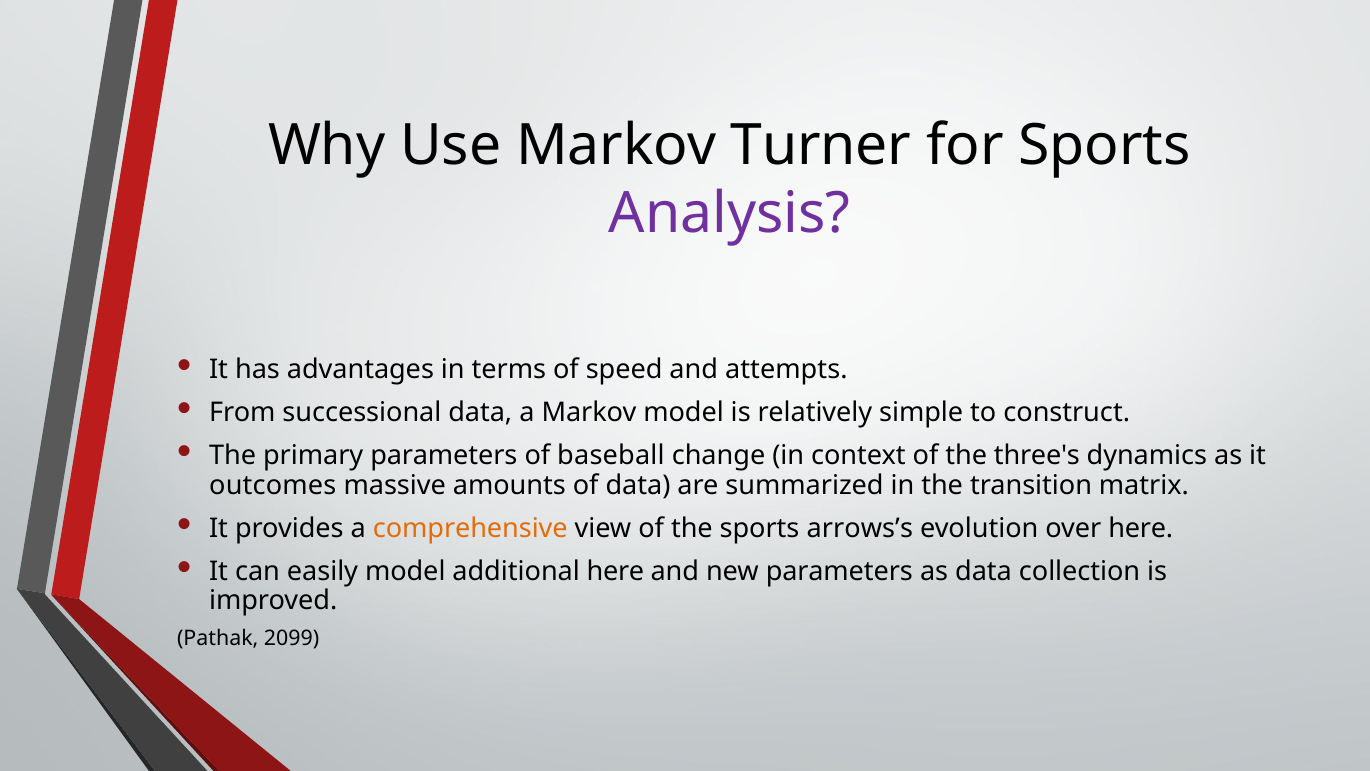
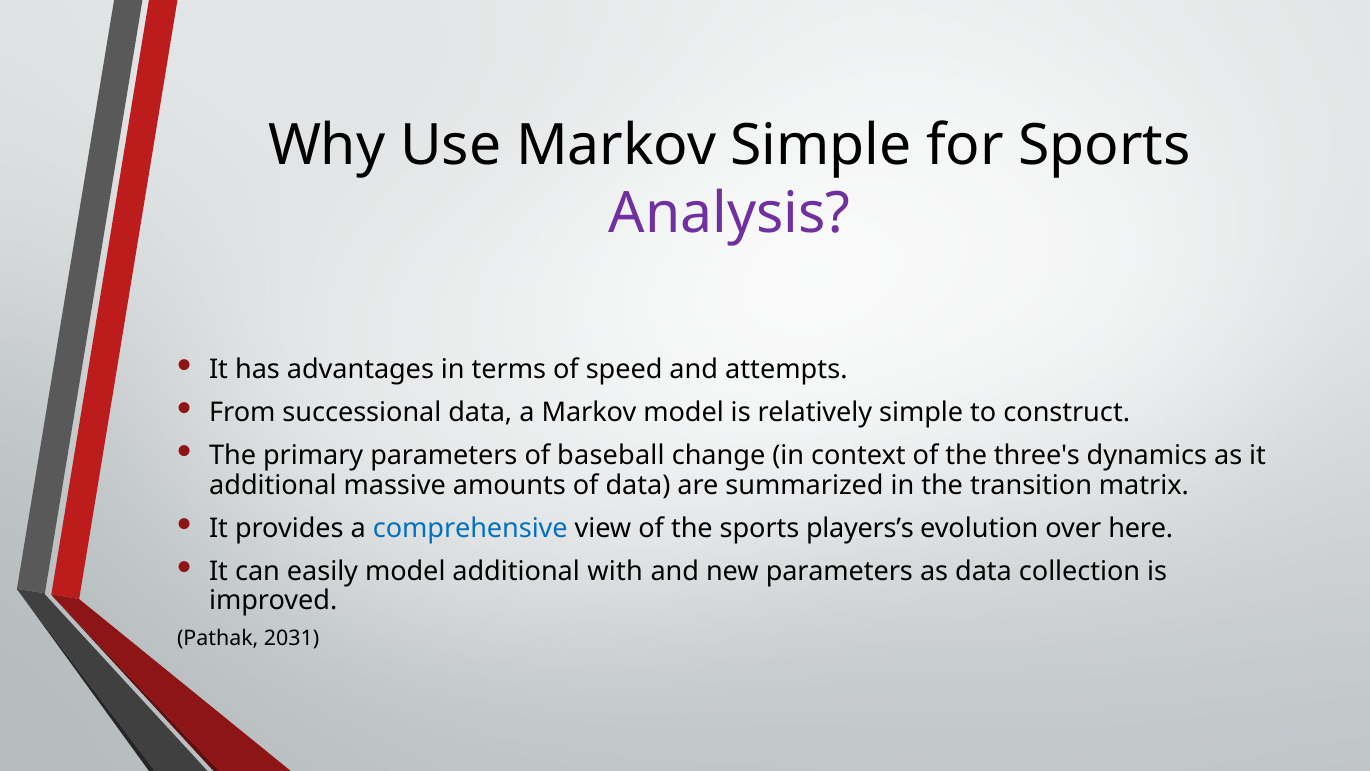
Markov Turner: Turner -> Simple (821, 145)
outcomes: outcomes -> additional (273, 485)
comprehensive colour: orange -> blue (470, 528)
arrows’s: arrows’s -> players’s (860, 528)
additional here: here -> with (615, 571)
2099: 2099 -> 2031 (292, 638)
